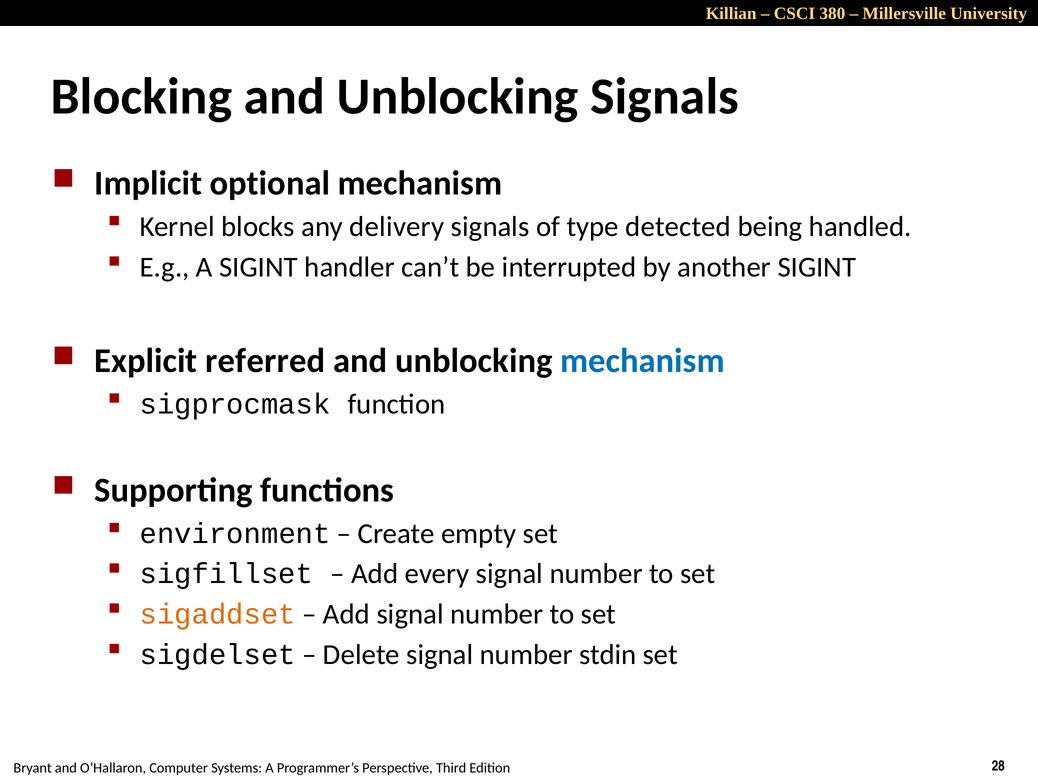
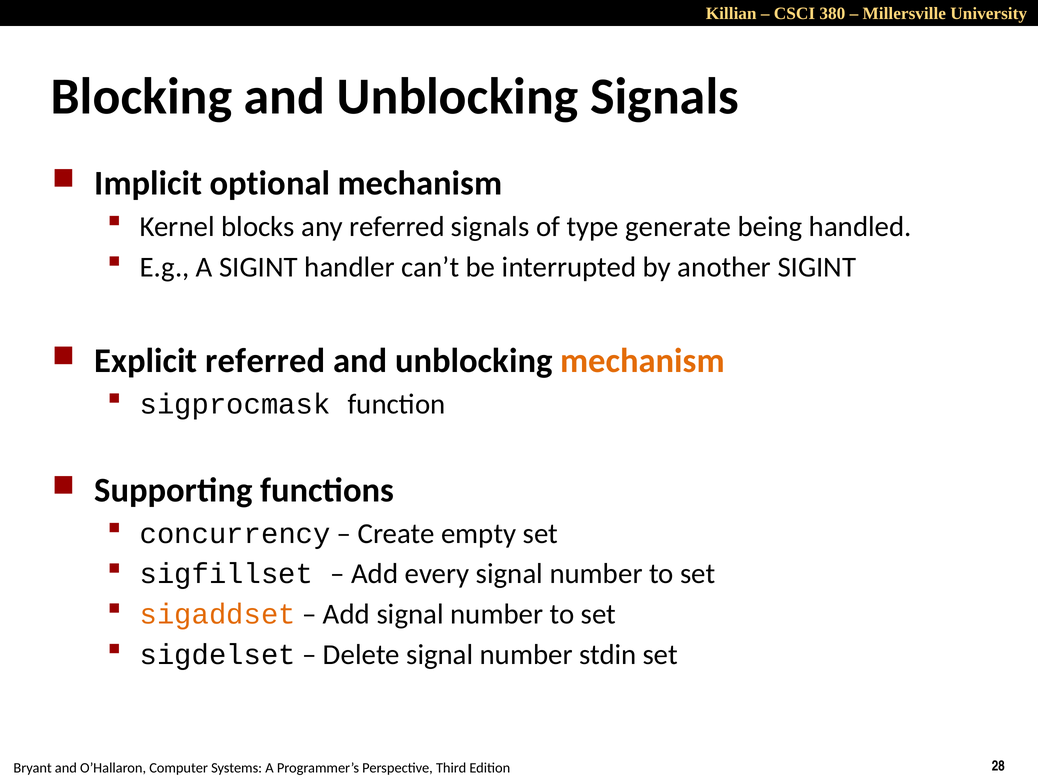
any delivery: delivery -> referred (397, 226)
detected: detected -> generate (678, 226)
mechanism colour: blue -> orange (643, 361)
environment: environment -> concurrency (235, 533)
